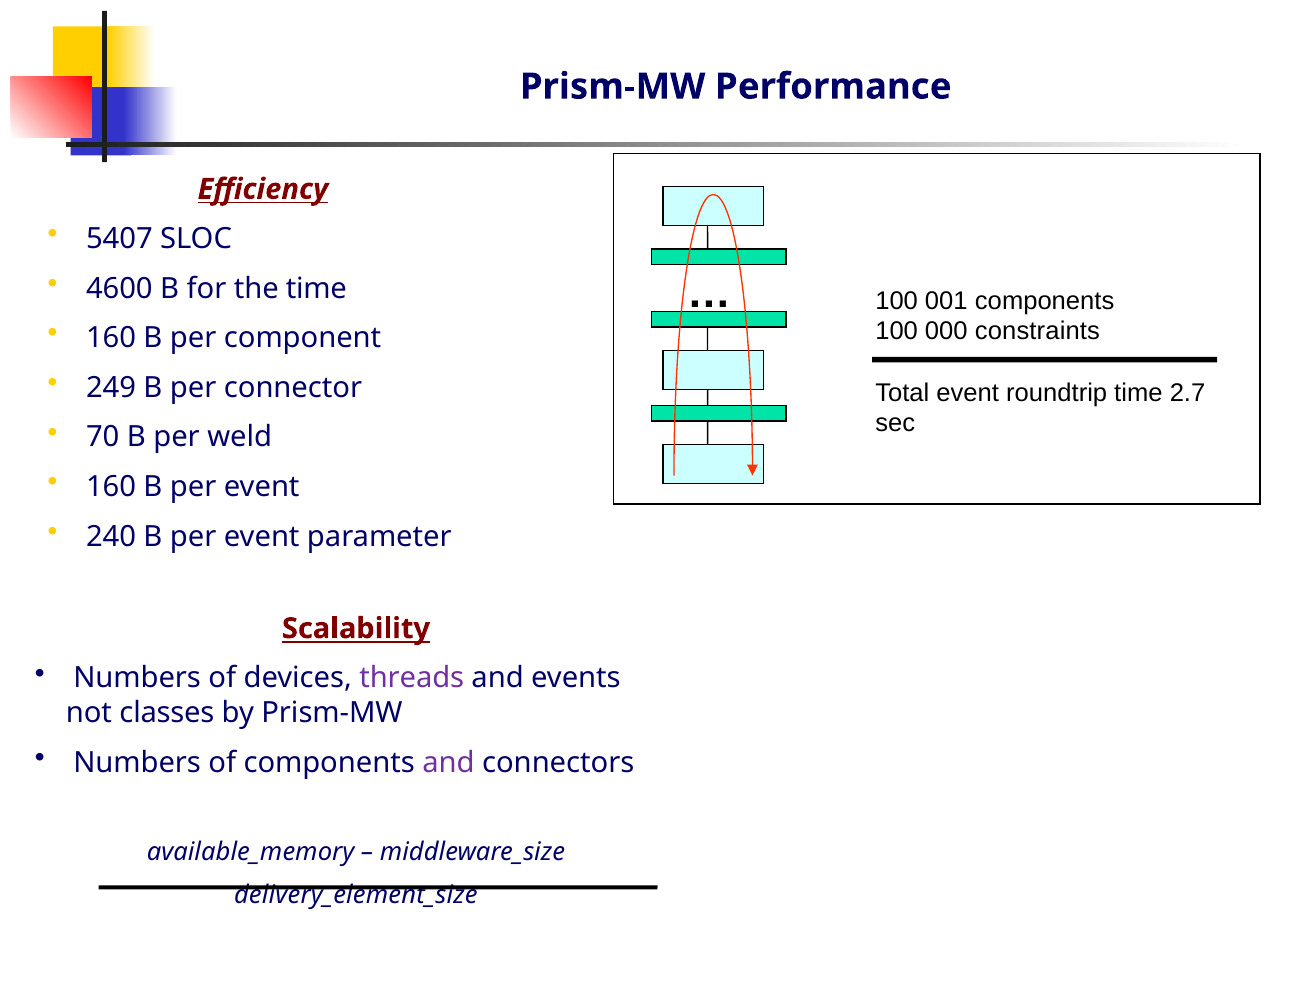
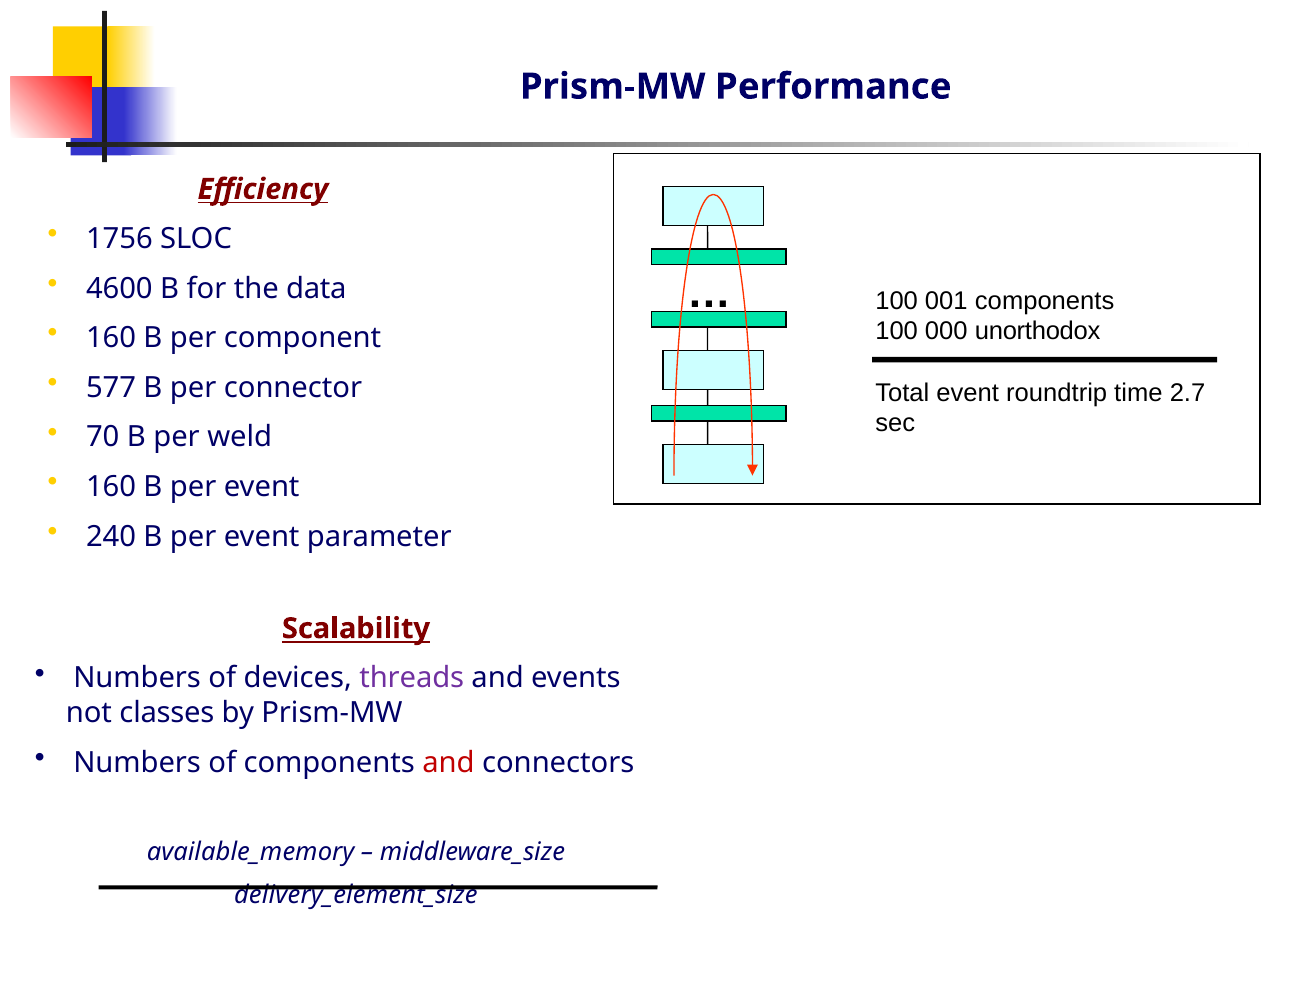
5407: 5407 -> 1756 (119, 239)
the time: time -> data (316, 289)
constraints: constraints -> unorthodox (1038, 331)
249: 249 -> 577 (111, 388)
and colour: purple -> red (449, 763)
